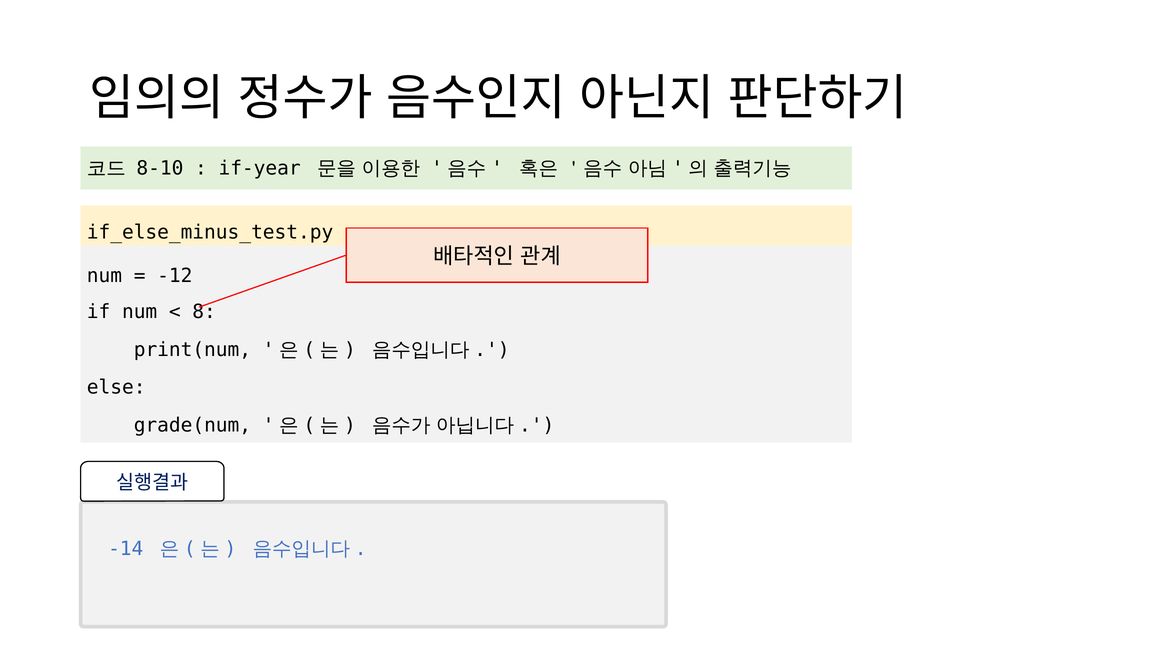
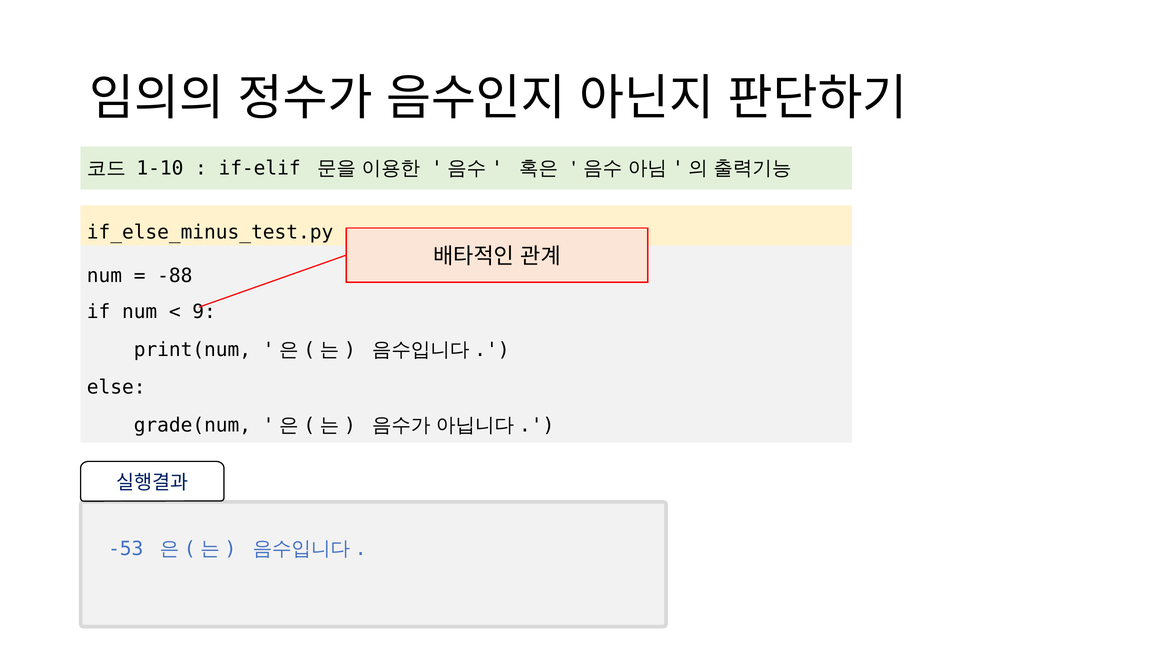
8-10: 8-10 -> 1-10 (160, 168)
if-year: if-year -> if-elif (260, 168)
-12: -12 -> -88 (175, 276)
8: 8 -> 9 (204, 312)
-14: -14 -> -53 (126, 549)
